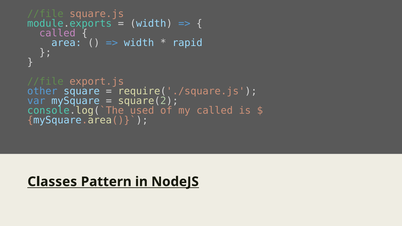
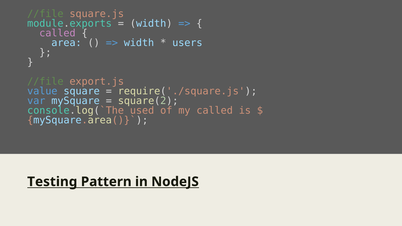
rapid: rapid -> users (187, 43)
other: other -> value (42, 91)
Classes: Classes -> Testing (52, 182)
